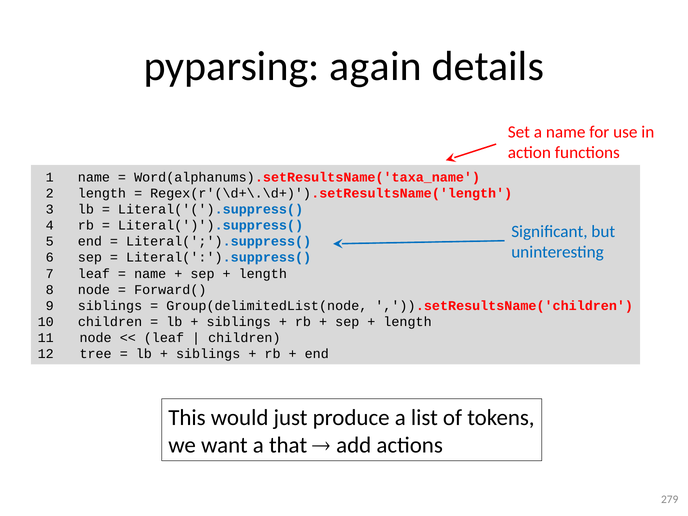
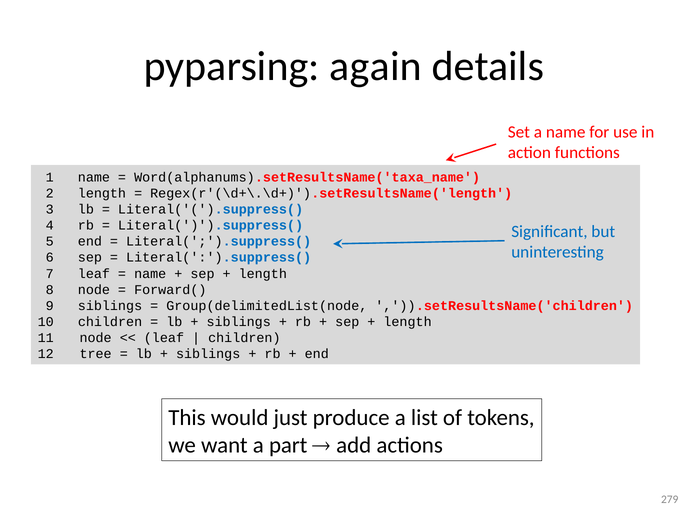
that: that -> part (288, 445)
